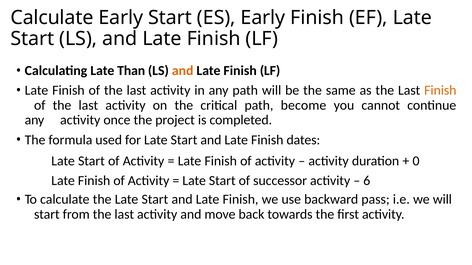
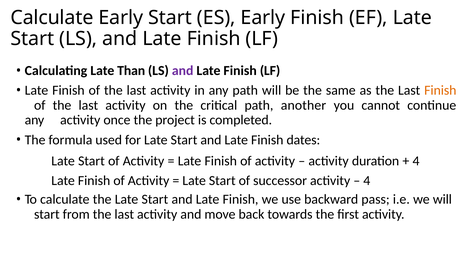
and colour: orange -> purple (183, 71)
become: become -> another (303, 105)
0: 0 -> 4 (416, 161)
6: 6 -> 4 (367, 181)
